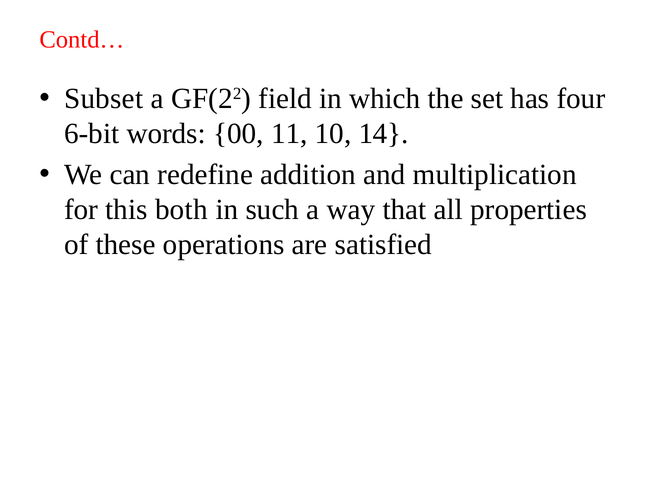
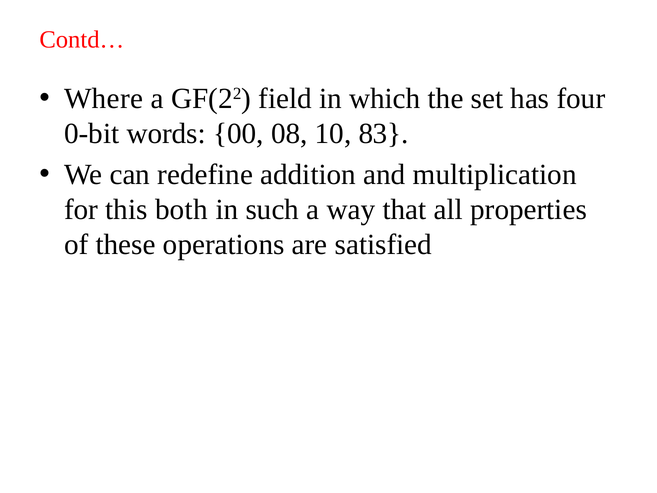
Subset: Subset -> Where (104, 98)
6-bit: 6-bit -> 0-bit (92, 134)
11: 11 -> 08 (289, 134)
14: 14 -> 83 (384, 134)
